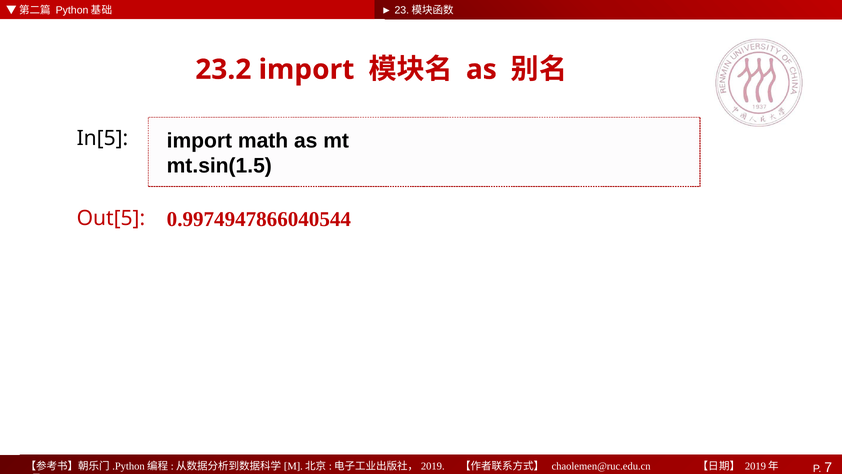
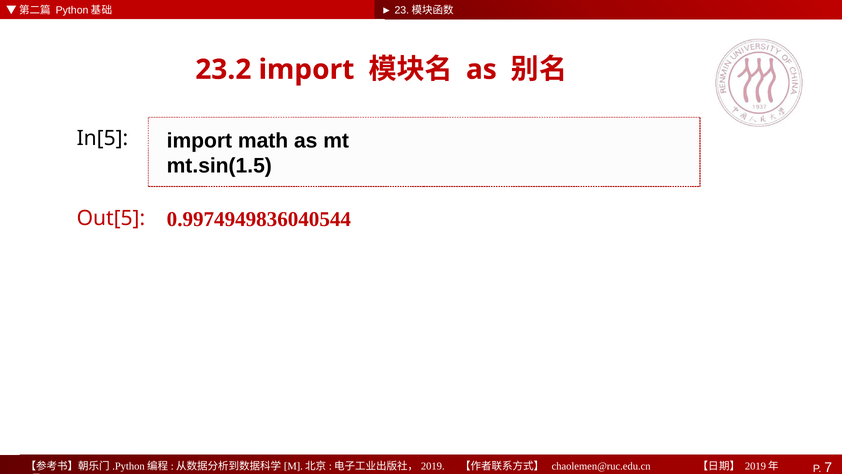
0.9974947866040544: 0.9974947866040544 -> 0.9974949836040544 (259, 219)
